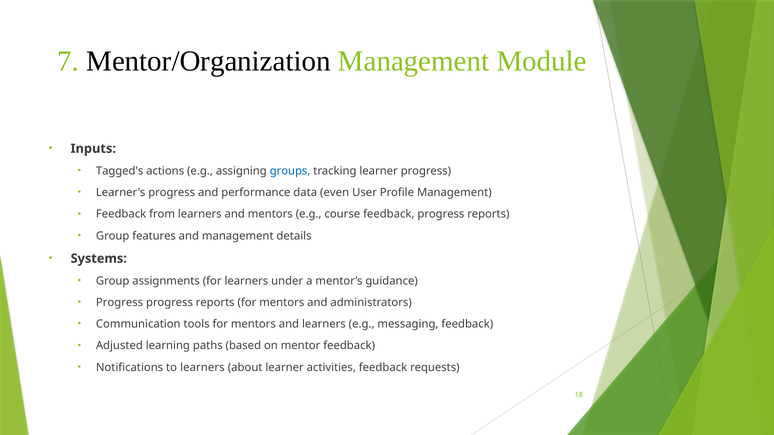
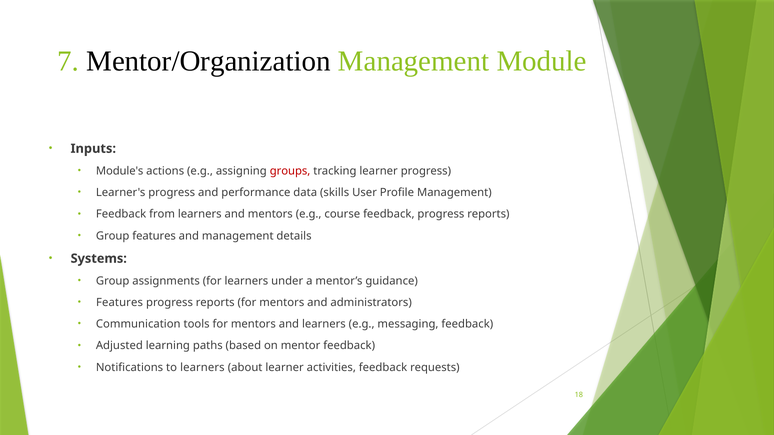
Tagged's: Tagged's -> Module's (120, 171)
groups colour: blue -> red (290, 171)
even: even -> skills (335, 193)
Progress: Progress -> Features (119, 303)
